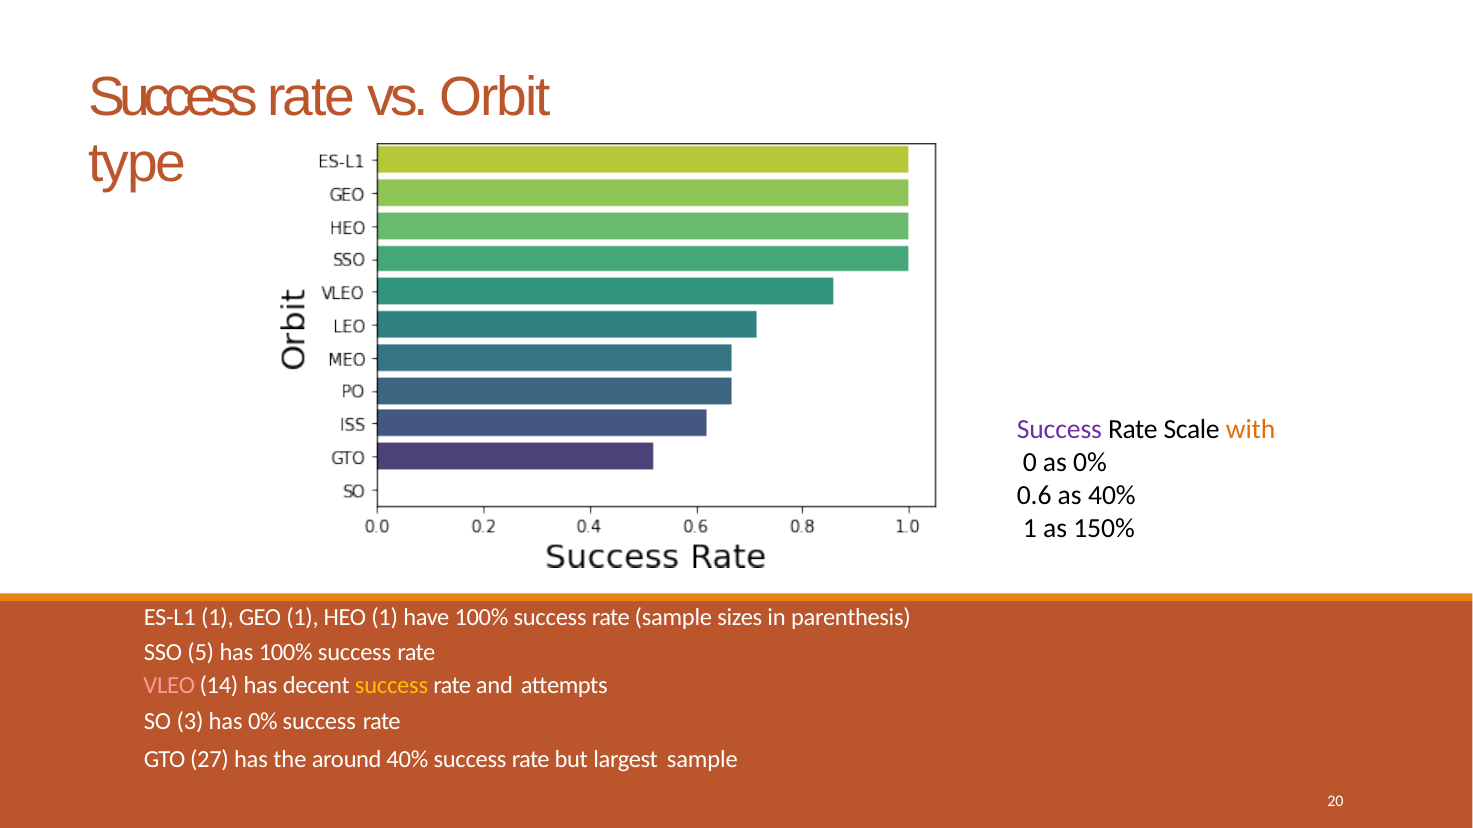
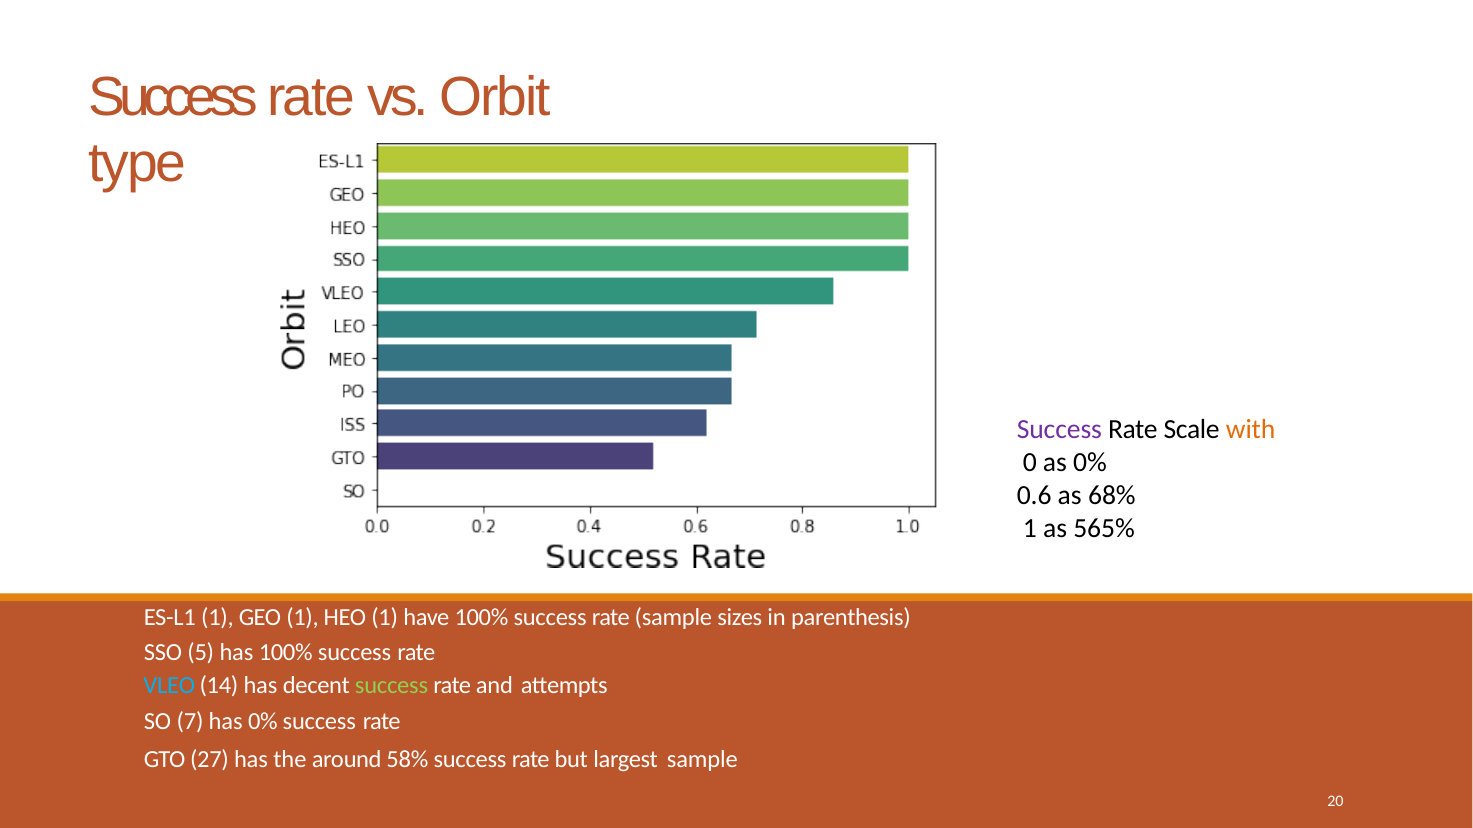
as 40%: 40% -> 68% (1112, 496)
150%: 150% -> 565% (1104, 529)
VLEO colour: pink -> light blue (169, 686)
success colour: yellow -> light green (392, 686)
3: 3 -> 7 (190, 722)
around 40%: 40% -> 58% (407, 760)
